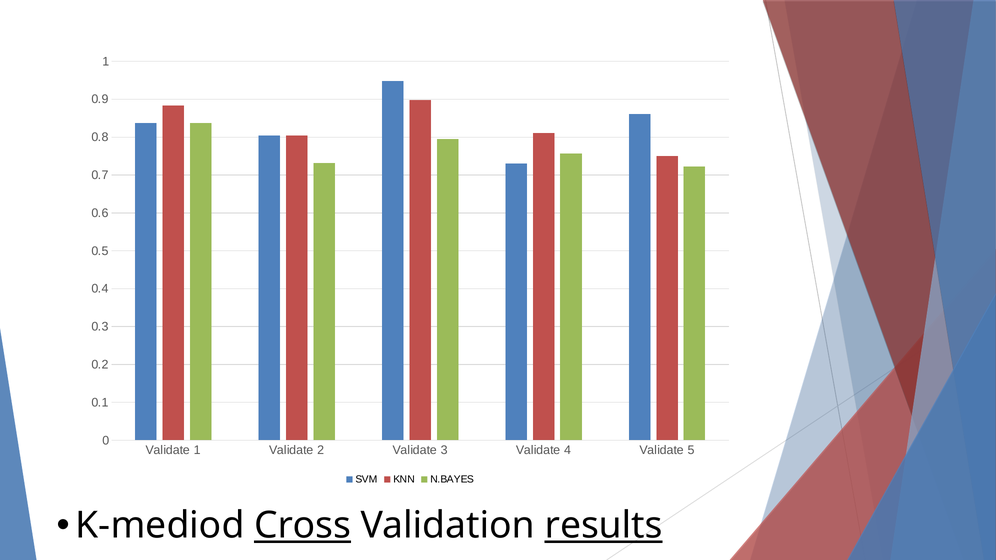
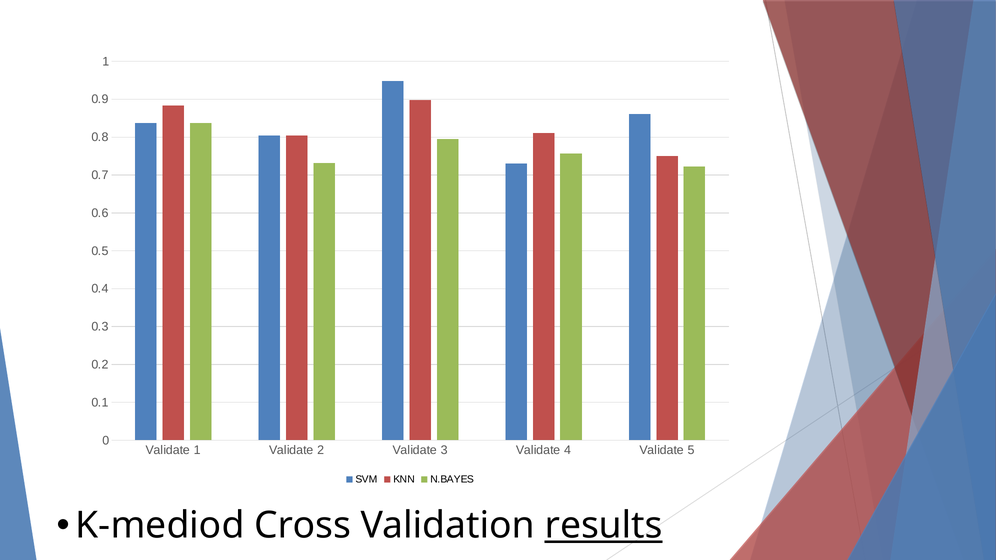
Cross underline: present -> none (303, 526)
